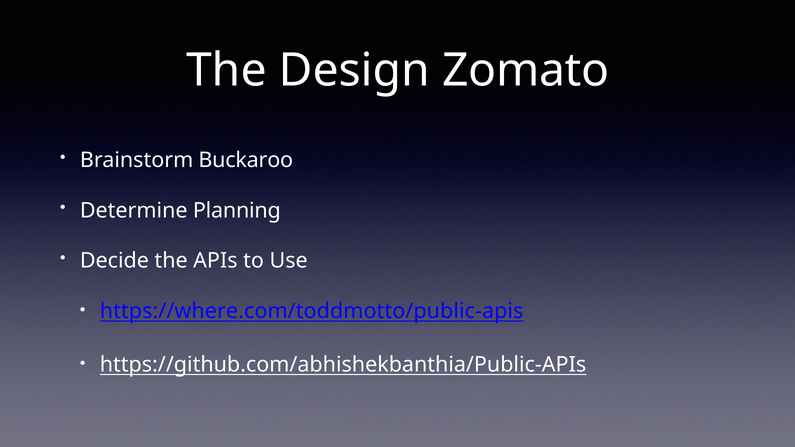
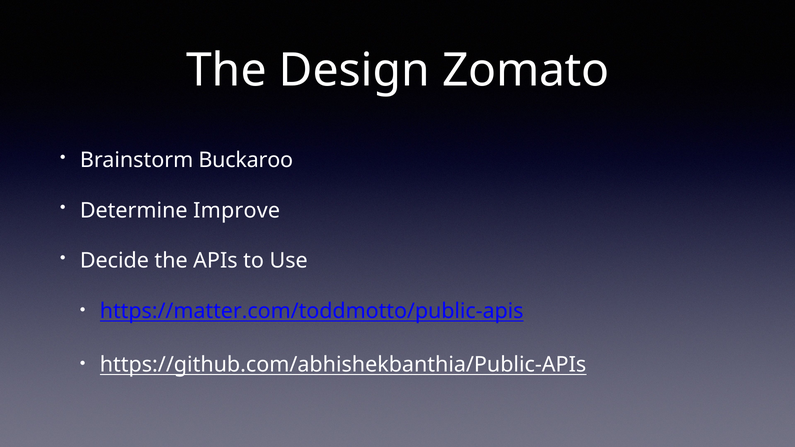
Planning: Planning -> Improve (237, 211)
https://where.com/toddmotto/public-apis: https://where.com/toddmotto/public-apis -> https://matter.com/toddmotto/public-apis (312, 311)
